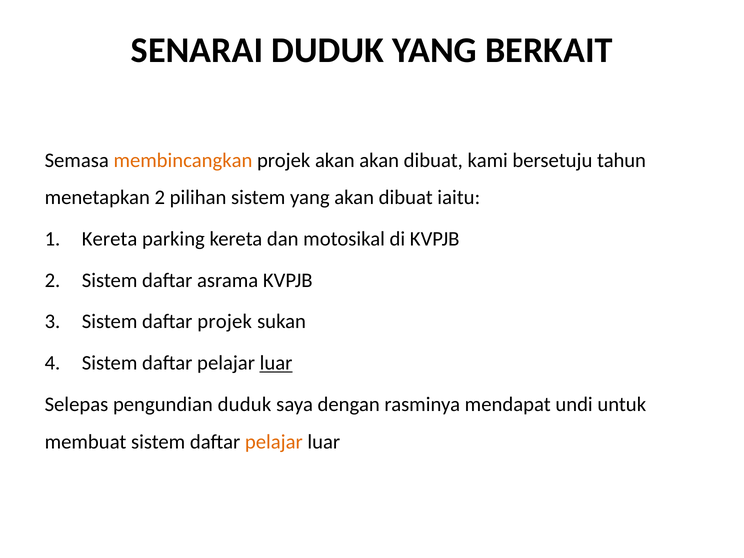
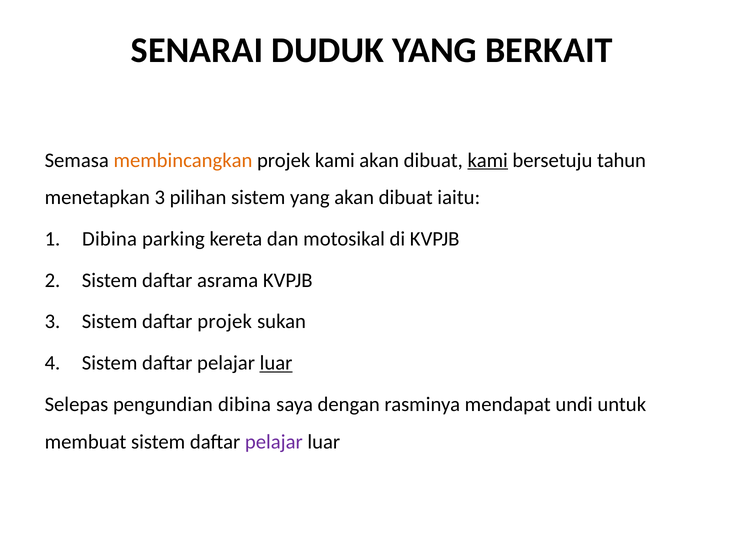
projek akan: akan -> kami (335, 160)
kami underline: none -> present (488, 160)
menetapkan 2: 2 -> 3 (160, 197)
Kereta: Kereta -> Dibina (110, 239)
pengundian duduk: duduk -> dibina (245, 404)
pelajar colour: orange -> purple (274, 442)
